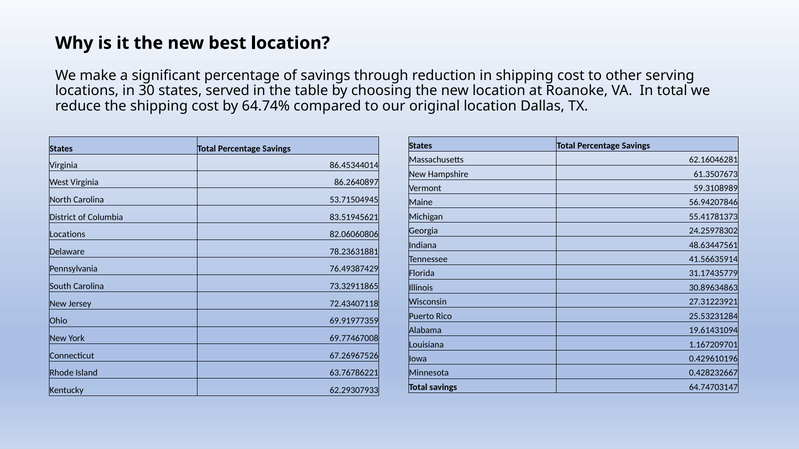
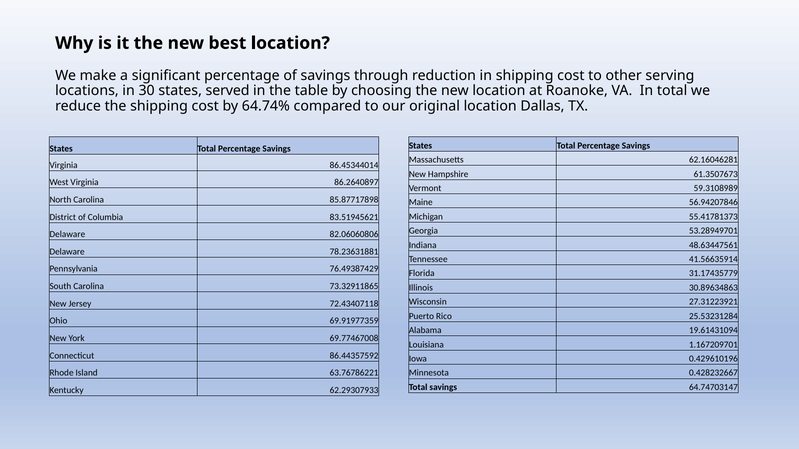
53.71504945: 53.71504945 -> 85.87717898 (354, 200)
24.25978302: 24.25978302 -> 53.28949701 (713, 231)
Locations: Locations -> Delaware (67, 235)
67.26967526: 67.26967526 -> 86.44357592 (354, 356)
